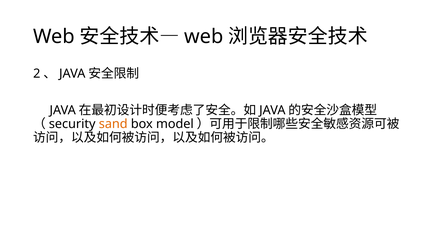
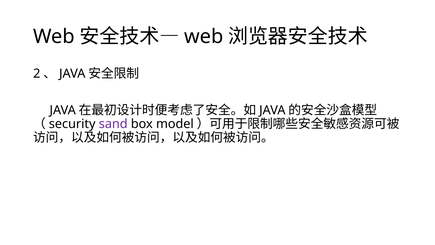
sand colour: orange -> purple (113, 124)
